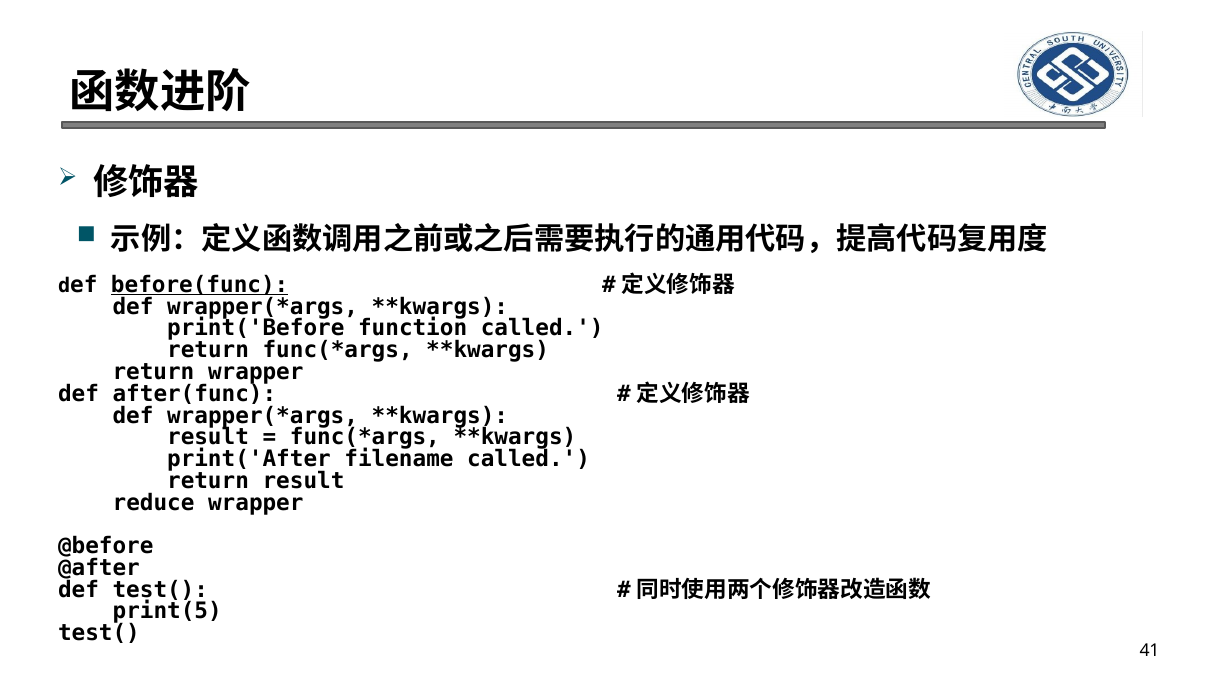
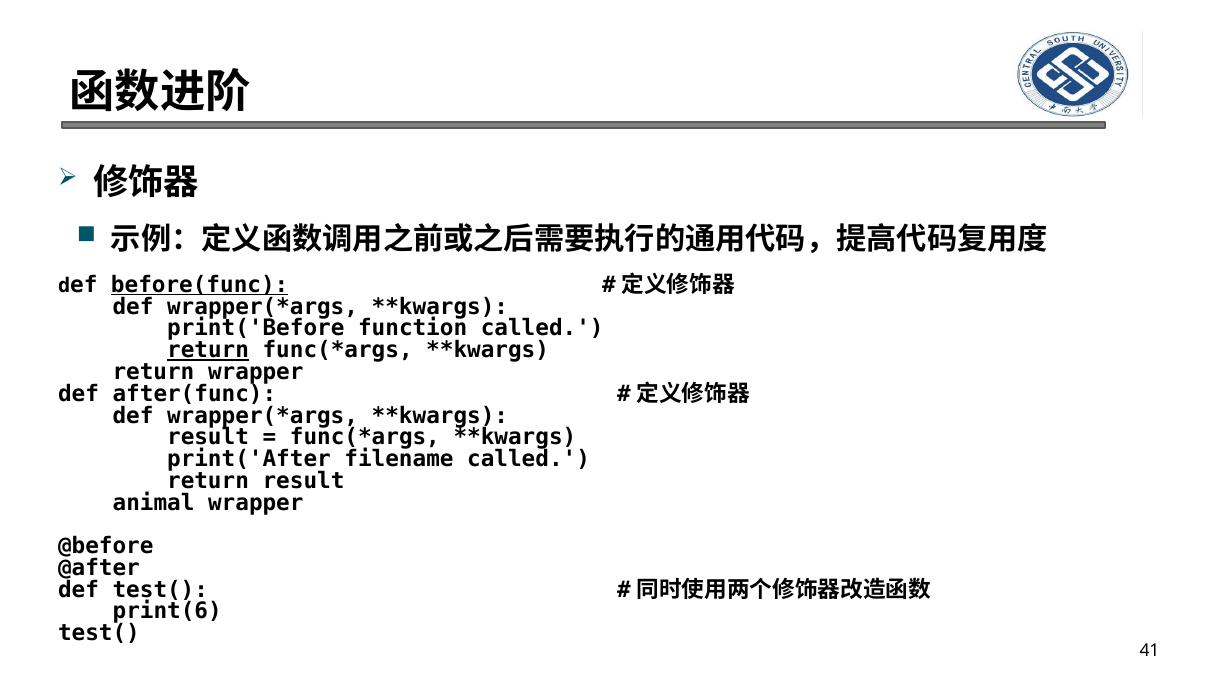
return underline: none -> present (208, 350)
reduce: reduce -> animal (154, 503)
print(5: print(5 -> print(6 (167, 612)
